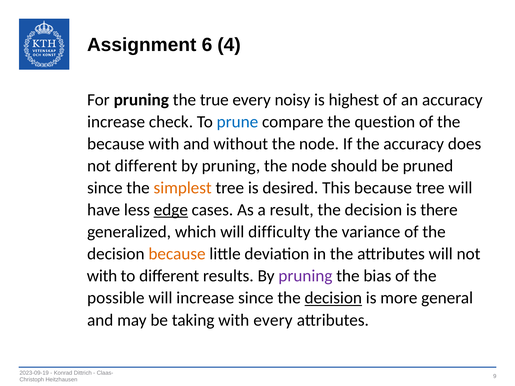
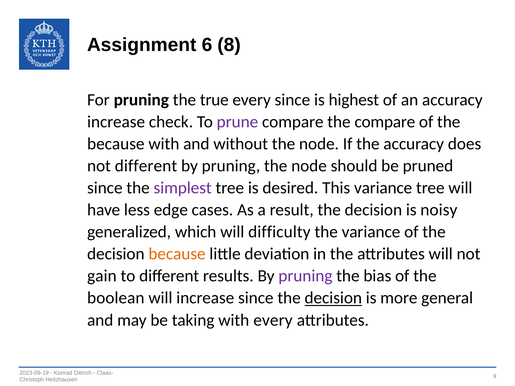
4: 4 -> 8 (229, 45)
every noisy: noisy -> since (292, 100)
prune colour: blue -> purple (237, 122)
the question: question -> compare (385, 122)
simplest colour: orange -> purple (183, 188)
This because: because -> variance (383, 188)
edge underline: present -> none (171, 210)
there: there -> noisy (439, 210)
with: with -> gain (102, 276)
possible: possible -> boolean (116, 298)
